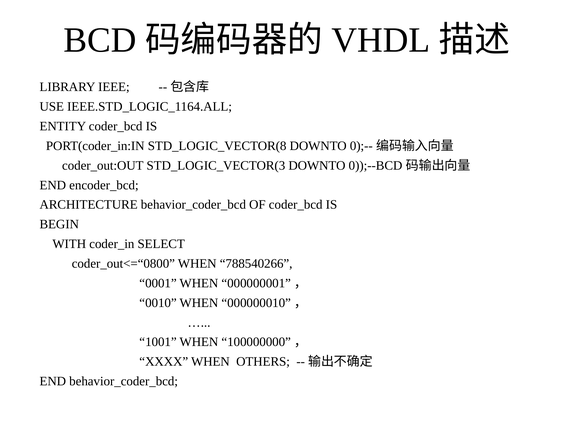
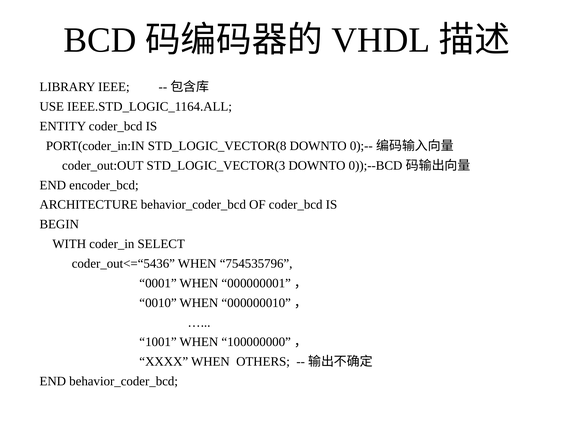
coder_out<=“0800: coder_out<=“0800 -> coder_out<=“5436 (123, 264)
788540266: 788540266 -> 754535796 (256, 264)
